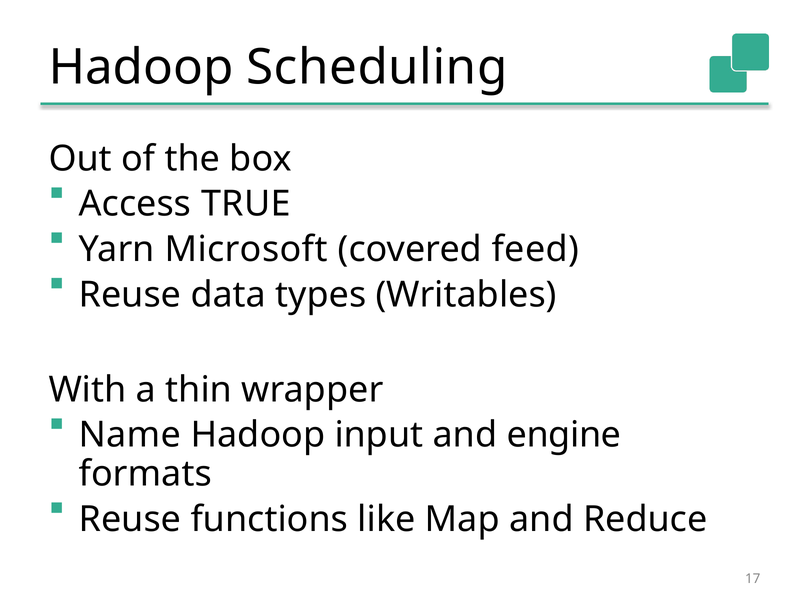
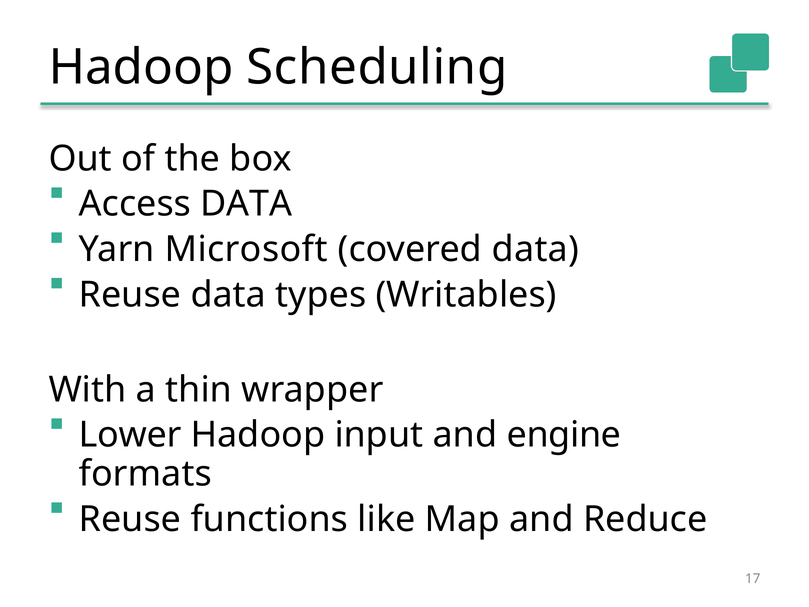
Access TRUE: TRUE -> DATA (246, 204)
covered feed: feed -> data (535, 249)
Name: Name -> Lower (130, 435)
